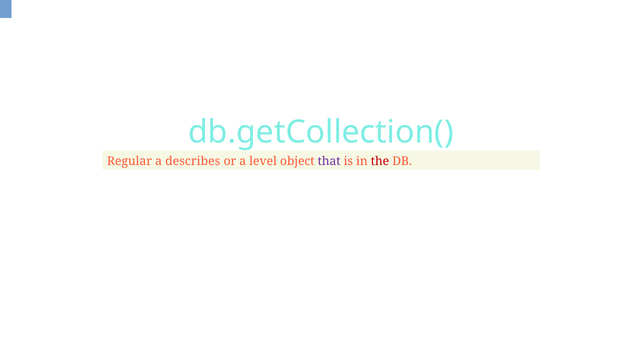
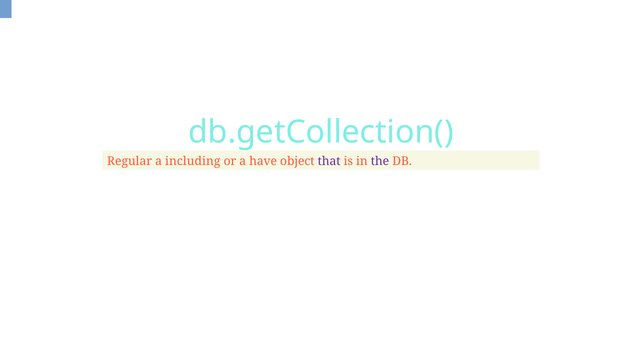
describes: describes -> including (193, 161)
level: level -> have (263, 161)
the colour: red -> purple (380, 161)
